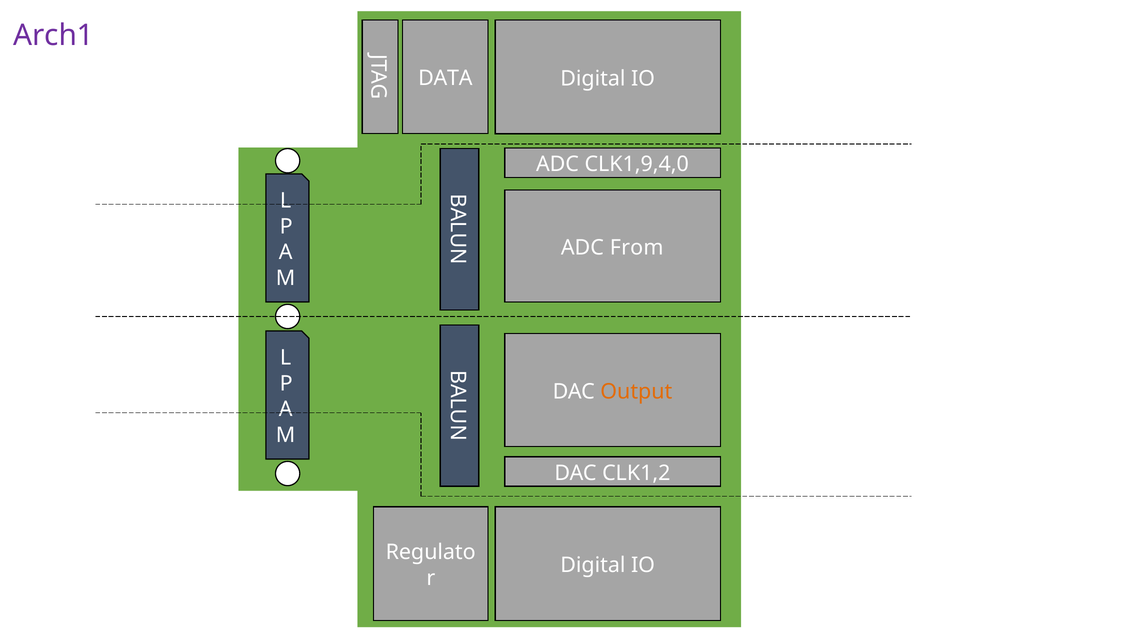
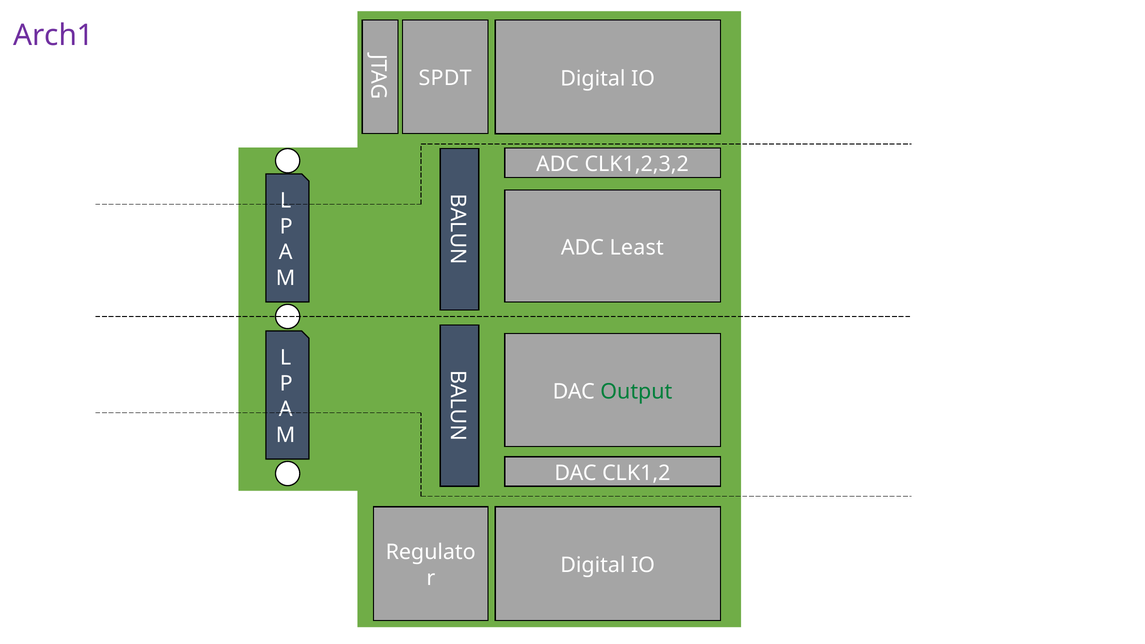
DATA: DATA -> SPDT (445, 78)
CLK1,9,4,0: CLK1,9,4,0 -> CLK1,2,3,2 (637, 164)
From: From -> Least (637, 248)
Output colour: orange -> green (636, 392)
